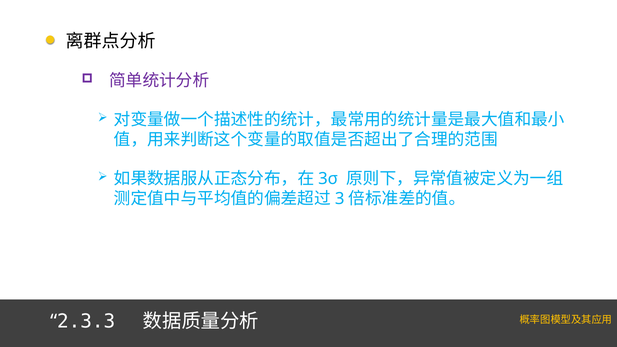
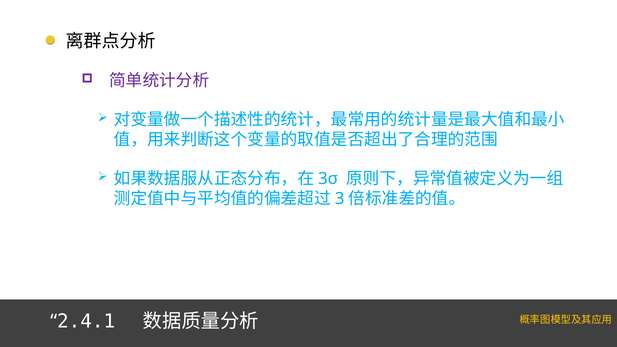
2.3.3: 2.3.3 -> 2.4.1 (86, 322)
